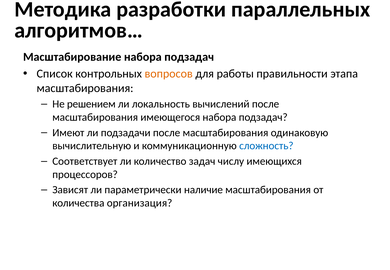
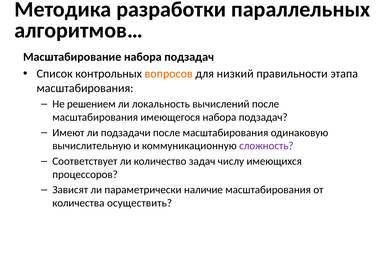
работы: работы -> низкий (235, 74)
сложность colour: blue -> purple (266, 146)
организация: организация -> осуществить (140, 203)
